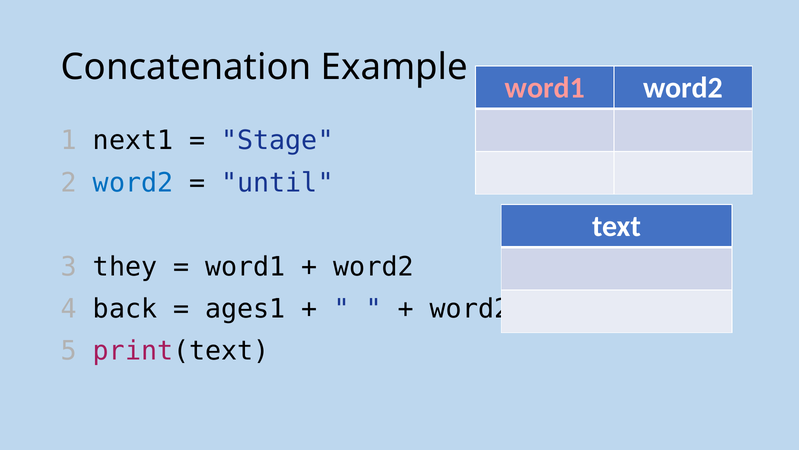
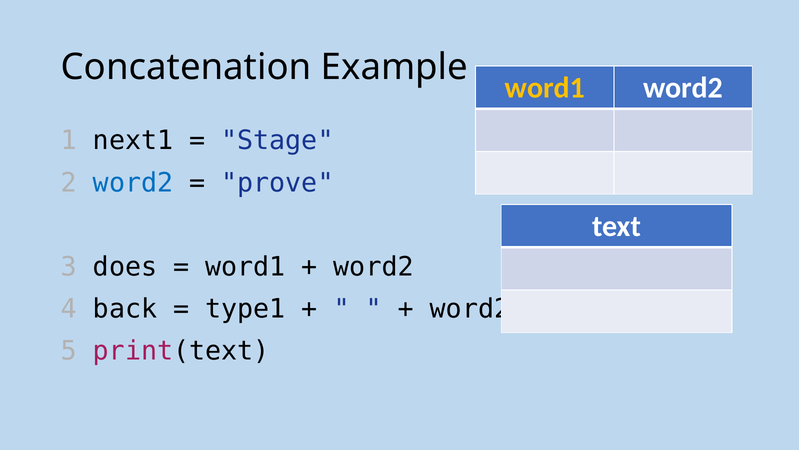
word1 colour: pink -> yellow (545, 88)
until: until -> prove (277, 182)
they: they -> does (125, 266)
ages1: ages1 -> type1 (245, 308)
